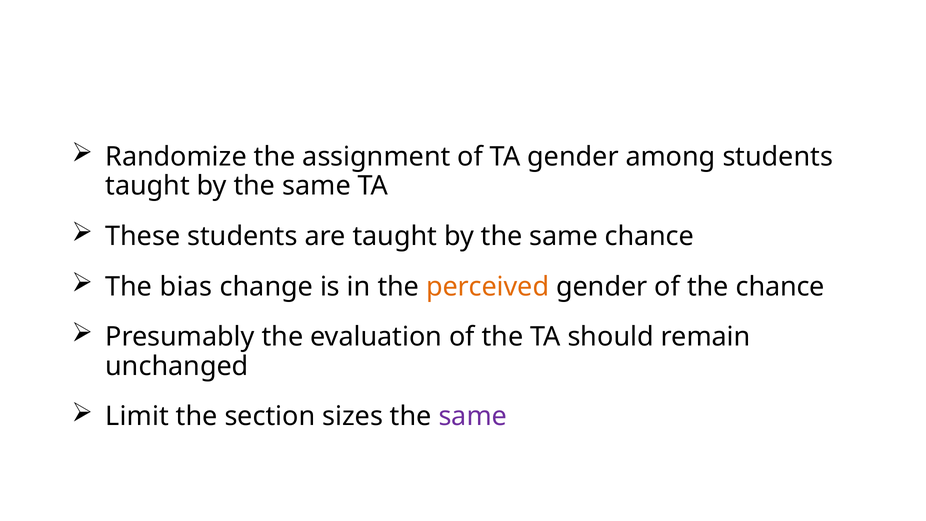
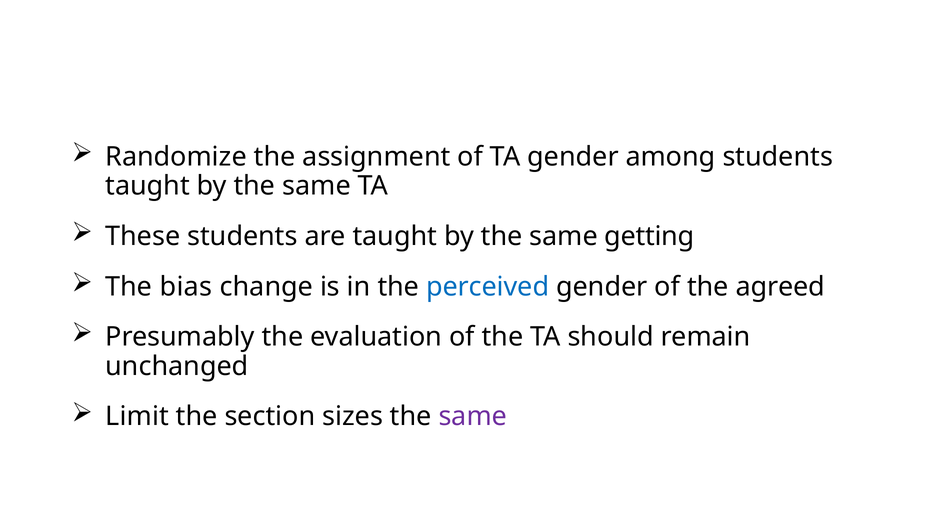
same chance: chance -> getting (649, 236)
perceived colour: orange -> blue (488, 287)
the chance: chance -> agreed (780, 287)
